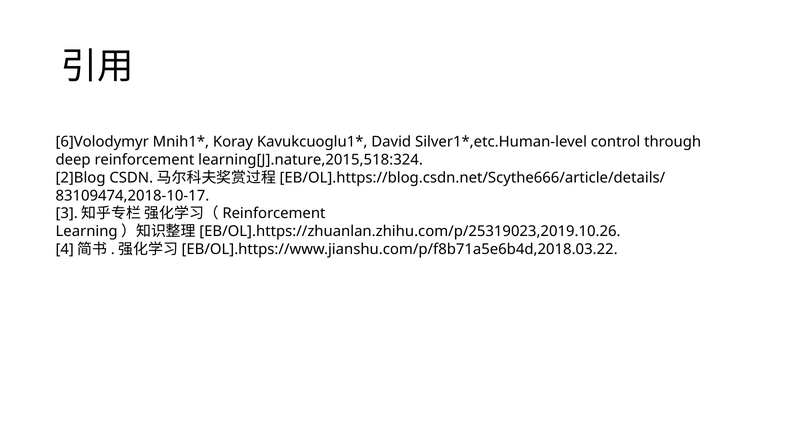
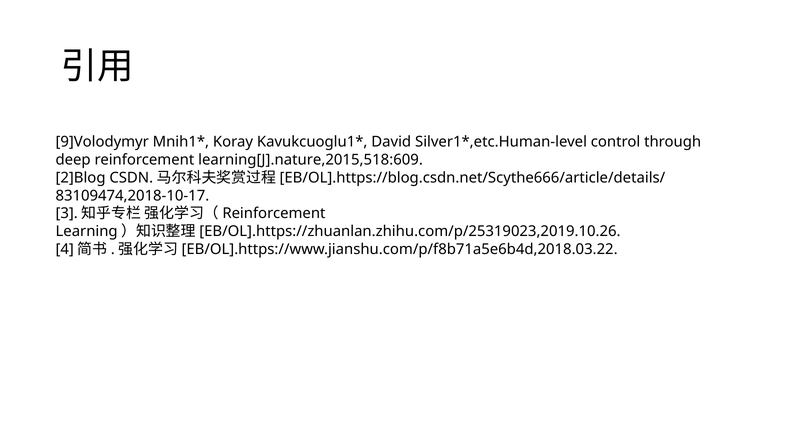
6]Volodymyr: 6]Volodymyr -> 9]Volodymyr (102, 142)
learning[J].nature,2015,518:324: learning[J].nature,2015,518:324 -> learning[J].nature,2015,518:609 (311, 160)
